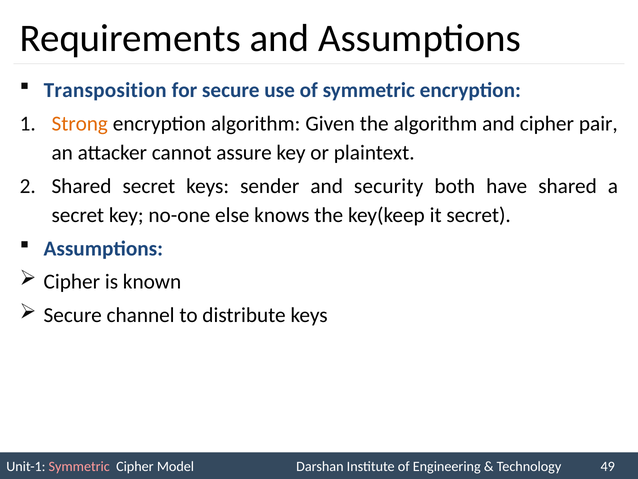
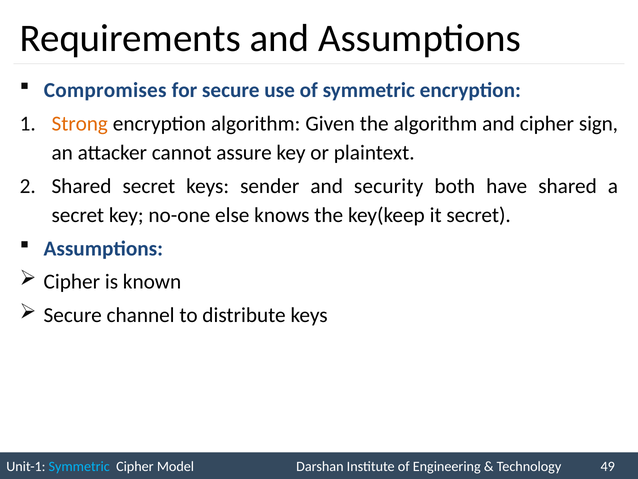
Transposition: Transposition -> Compromises (105, 90)
pair: pair -> sign (598, 123)
Symmetric colour: pink -> light blue (79, 466)
